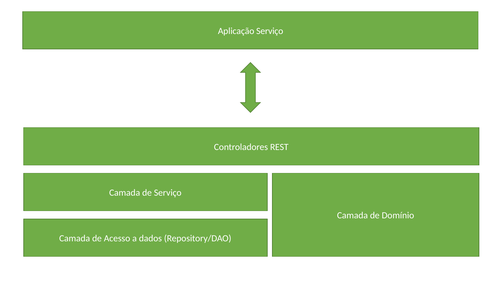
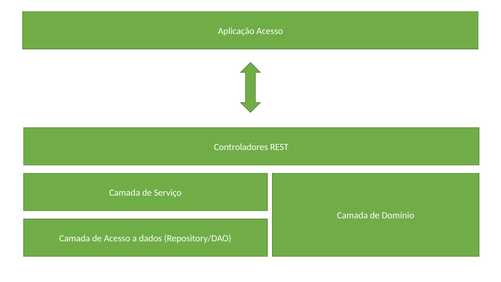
Aplicação Serviço: Serviço -> Acesso (270, 31)
